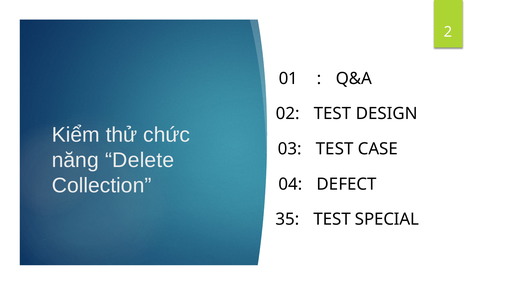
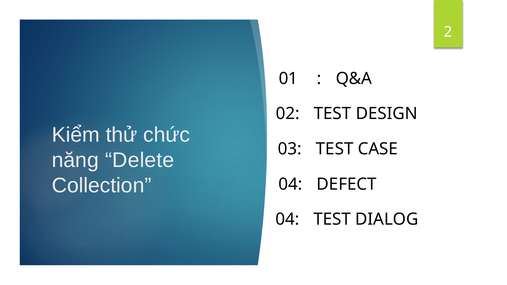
35: 35 -> 04 (287, 220)
SPECIAL: SPECIAL -> DIALOG (387, 220)
